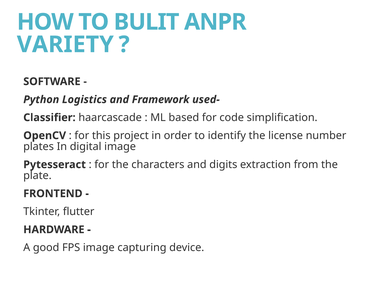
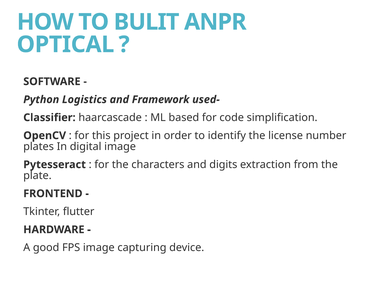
VARIETY: VARIETY -> OPTICAL (65, 45)
